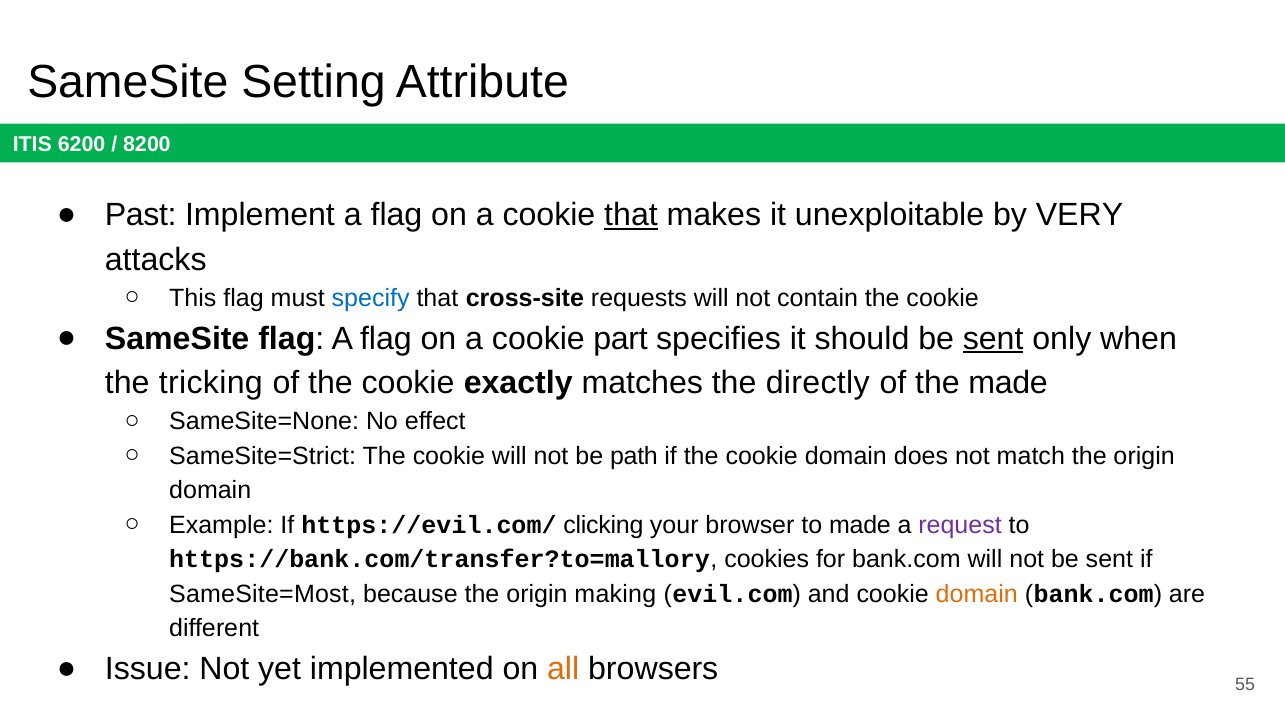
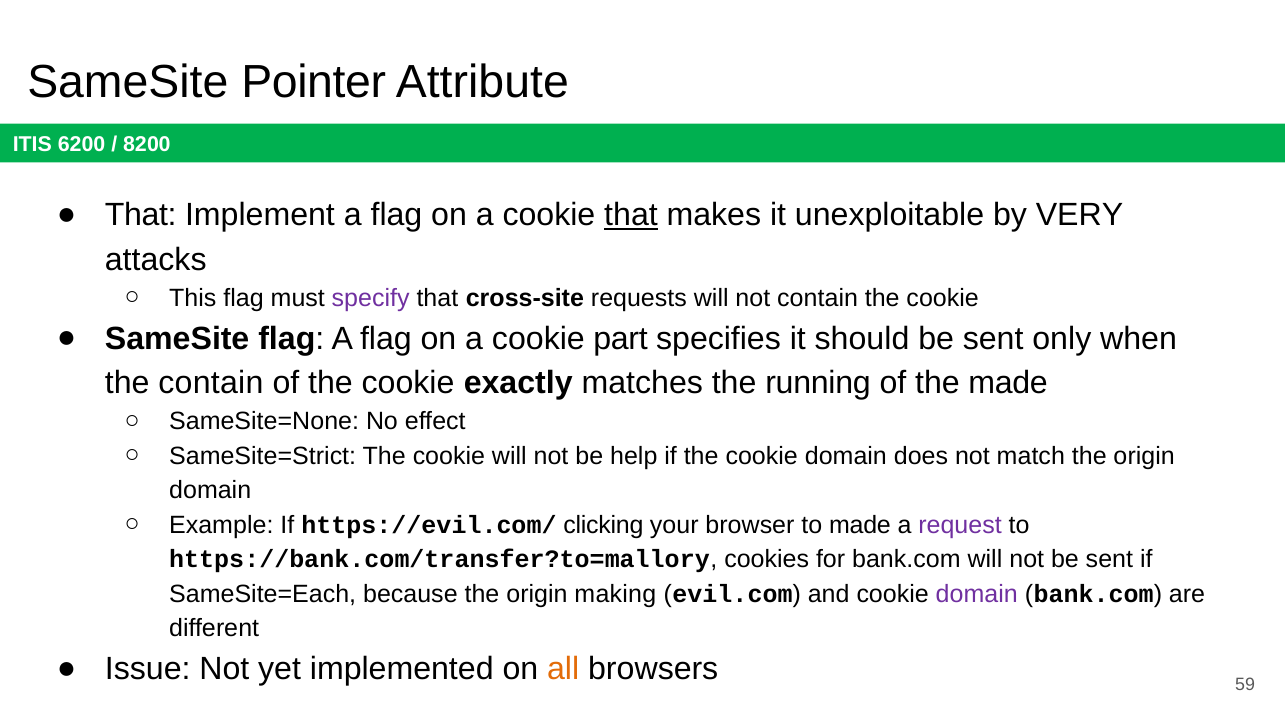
Setting: Setting -> Pointer (314, 82)
Past: Past -> That (141, 215)
specify colour: blue -> purple (371, 298)
sent underline: present -> none (993, 339)
the tricking: tricking -> contain (211, 383)
directly: directly -> running (818, 383)
path: path -> help (634, 456)
SameSite=Most: SameSite=Most -> SameSite=Each (263, 594)
domain colour: orange -> purple (977, 594)
55: 55 -> 59 (1245, 684)
